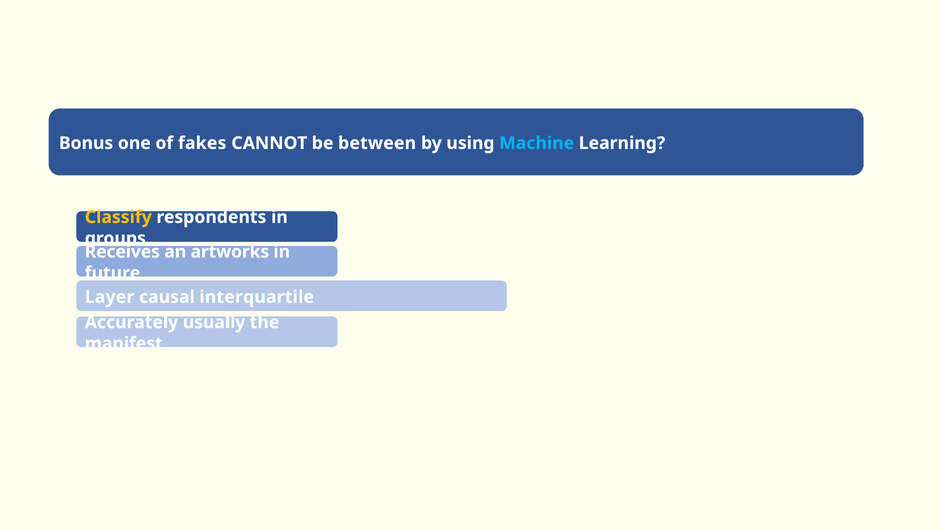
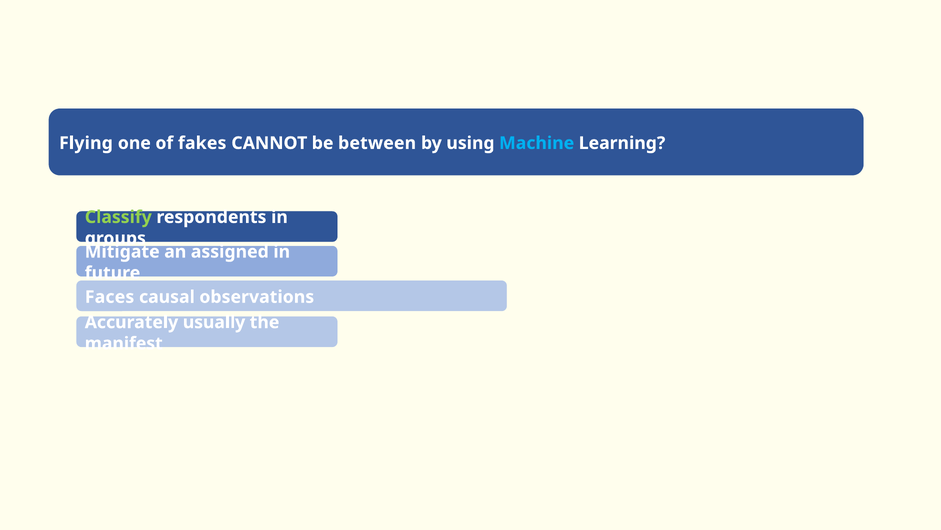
Bonus: Bonus -> Flying (86, 143)
Classify colour: yellow -> light green (118, 217)
Receives: Receives -> Mitigate (122, 251)
artworks: artworks -> assigned (230, 251)
Layer: Layer -> Faces (110, 297)
interquartile: interquartile -> observations (257, 297)
